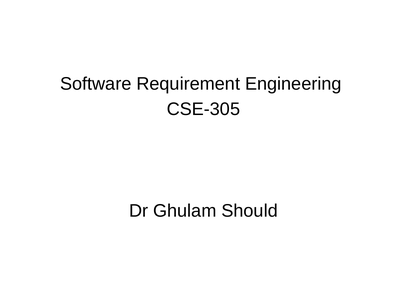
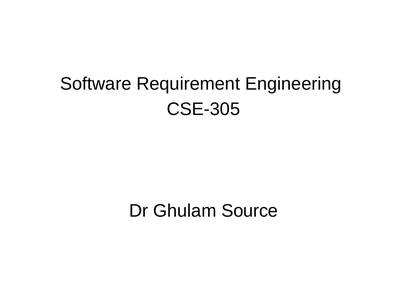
Should: Should -> Source (250, 210)
